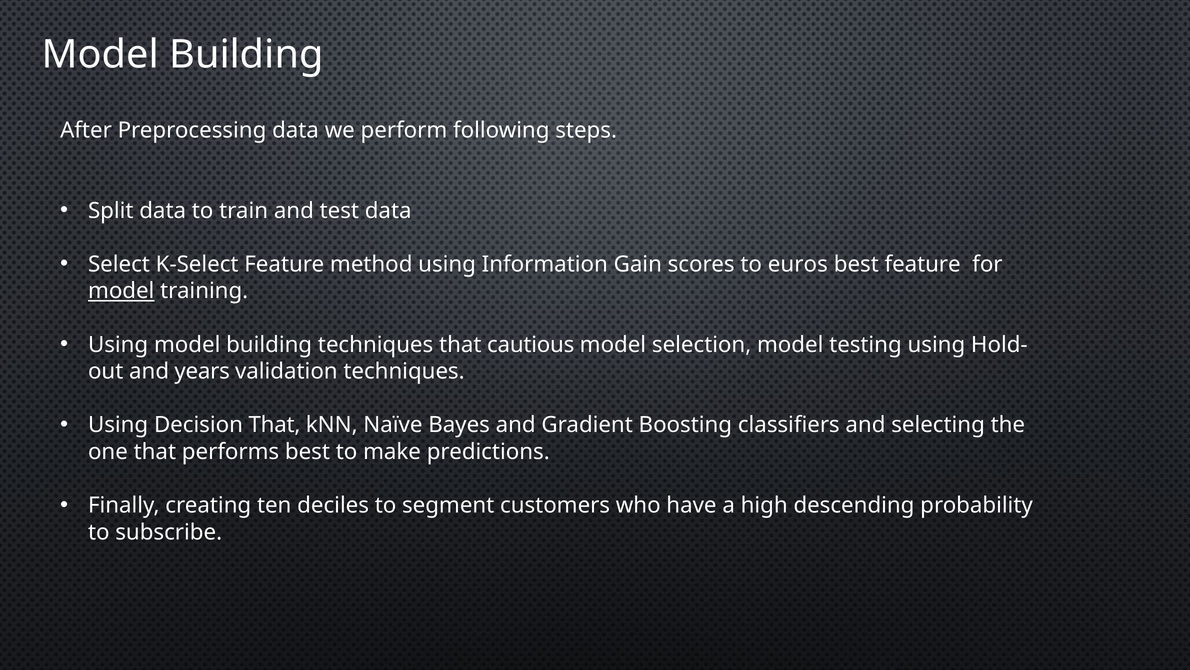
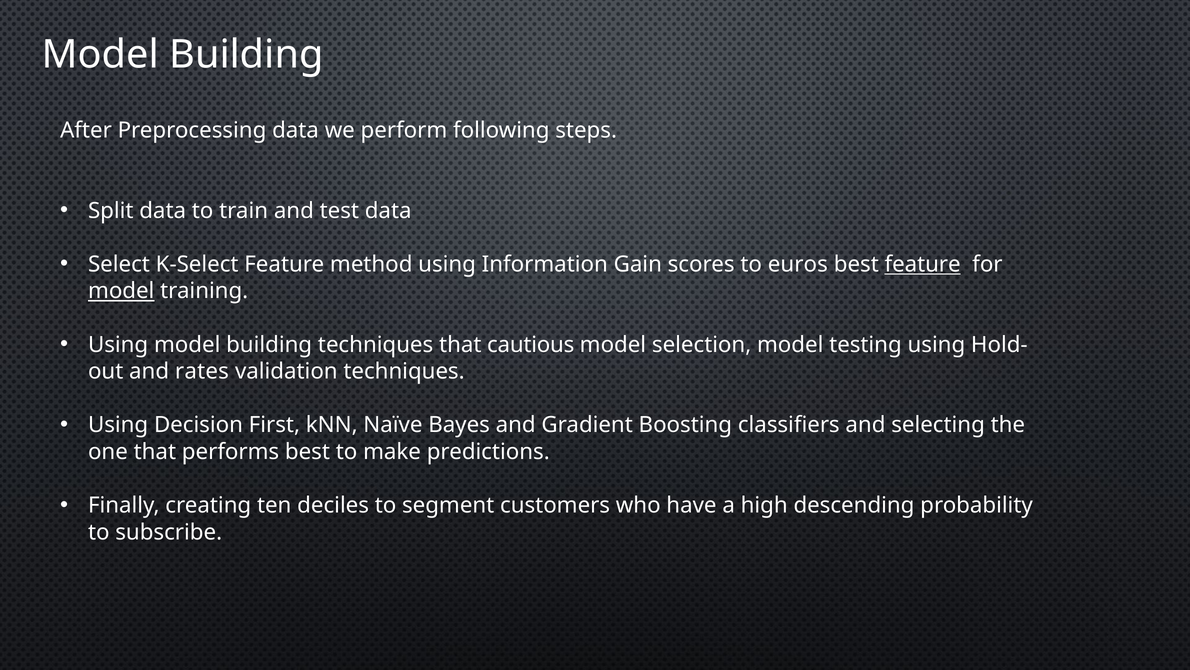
feature underline: none -> present (923, 264)
years: years -> rates (202, 371)
Decision That: That -> First (274, 425)
